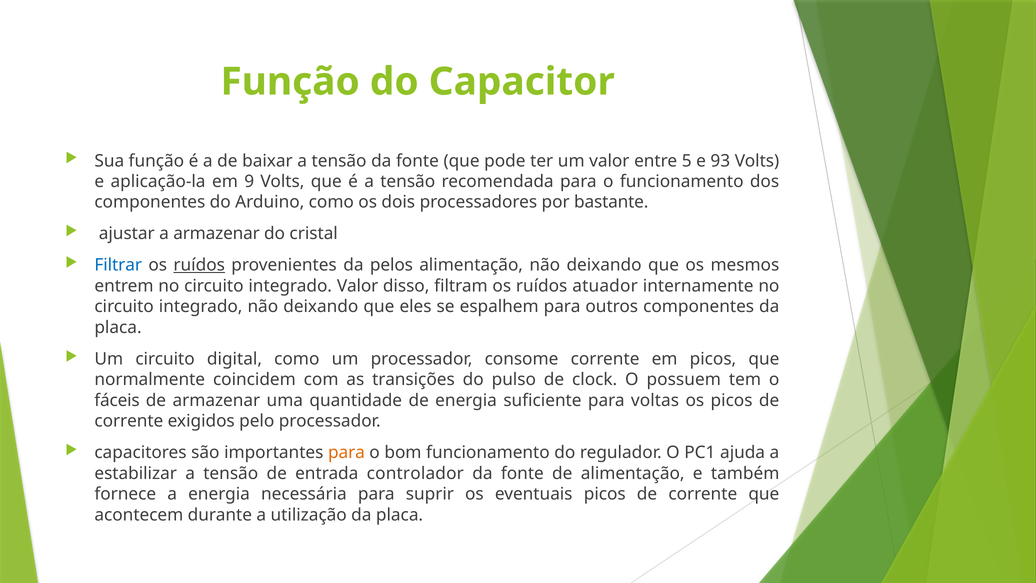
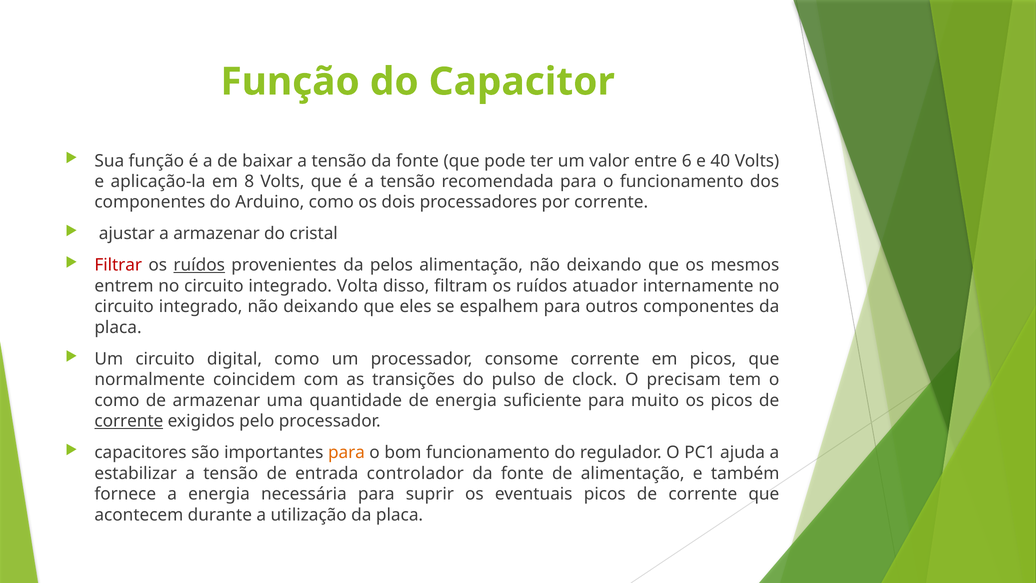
5: 5 -> 6 (687, 161)
93: 93 -> 40 (720, 161)
9: 9 -> 8 (249, 181)
por bastante: bastante -> corrente (611, 202)
Filtrar colour: blue -> red (118, 265)
integrado Valor: Valor -> Volta (357, 286)
possuem: possuem -> precisam (684, 380)
fáceis: fáceis -> como (117, 400)
voltas: voltas -> muito (655, 400)
corrente underline: none -> present (129, 421)
